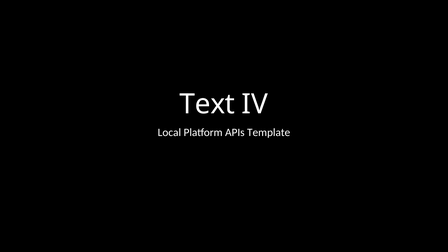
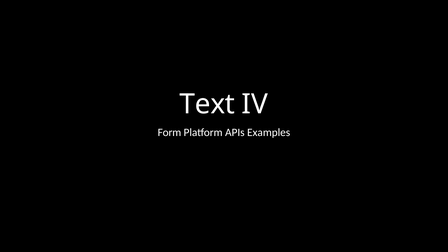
Local: Local -> Form (169, 132)
Template: Template -> Examples (269, 132)
